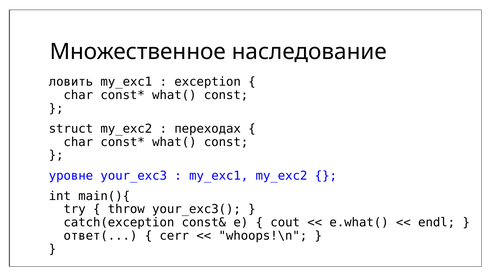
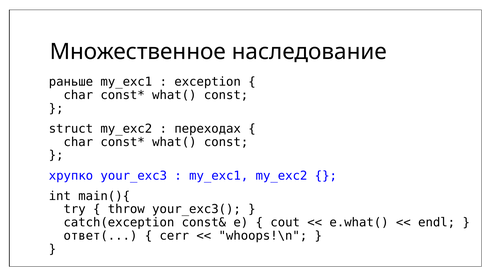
ловить: ловить -> раньше (71, 82)
уровне: уровне -> хрупко (71, 176)
